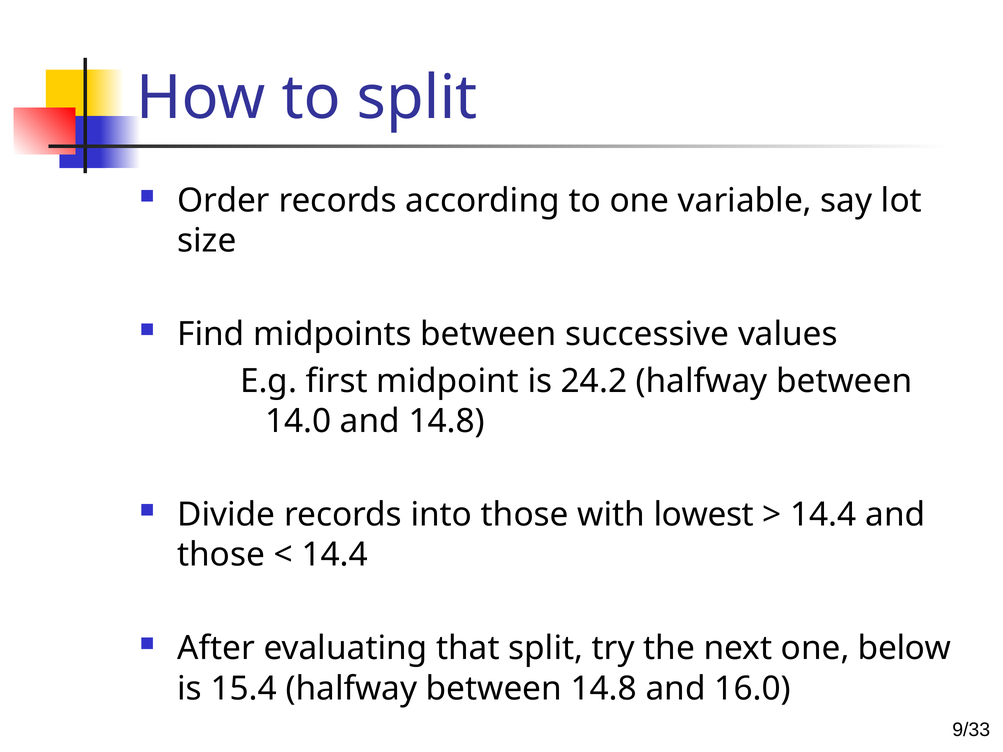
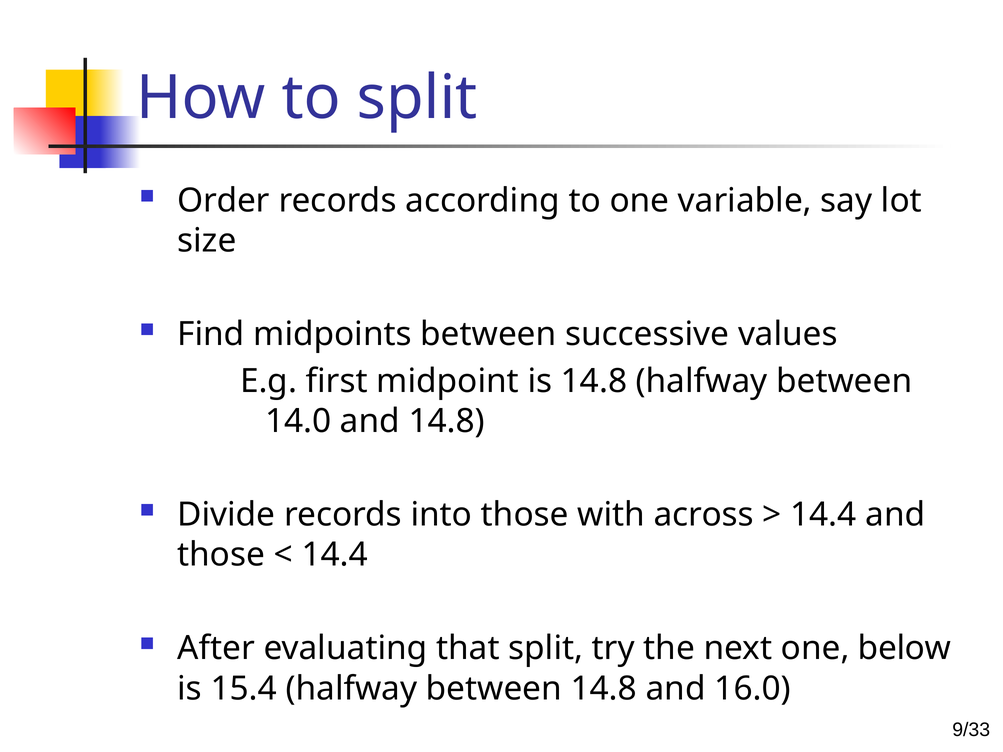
is 24.2: 24.2 -> 14.8 (594, 381)
lowest: lowest -> across (704, 515)
